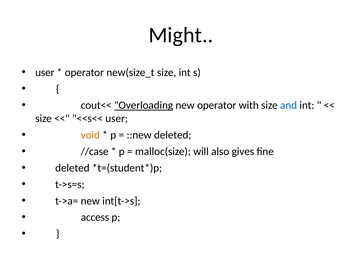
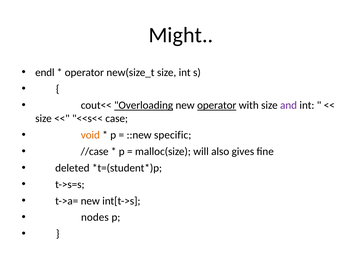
user: user -> endl (45, 73)
operator underline: none -> present (217, 106)
and colour: blue -> purple (289, 106)
<<s<< user: user -> case (117, 119)
::new deleted: deleted -> specific (173, 135)
access: access -> nodes (95, 218)
